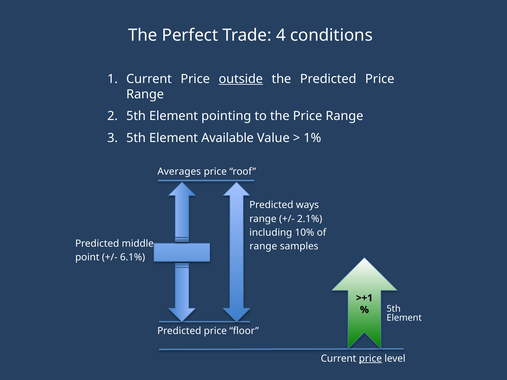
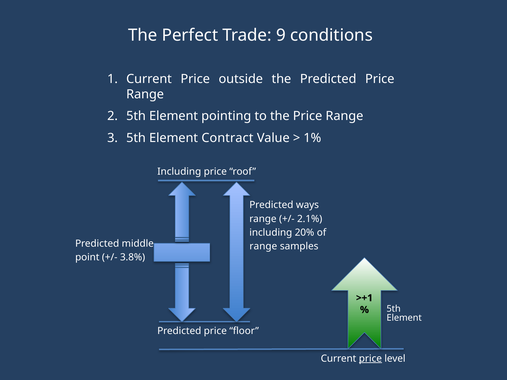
4: 4 -> 9 (281, 35)
outside underline: present -> none (241, 79)
Available: Available -> Contract (227, 138)
Averages: Averages -> Including (179, 172)
10%: 10% -> 20% (305, 233)
6.1%: 6.1% -> 3.8% (133, 258)
